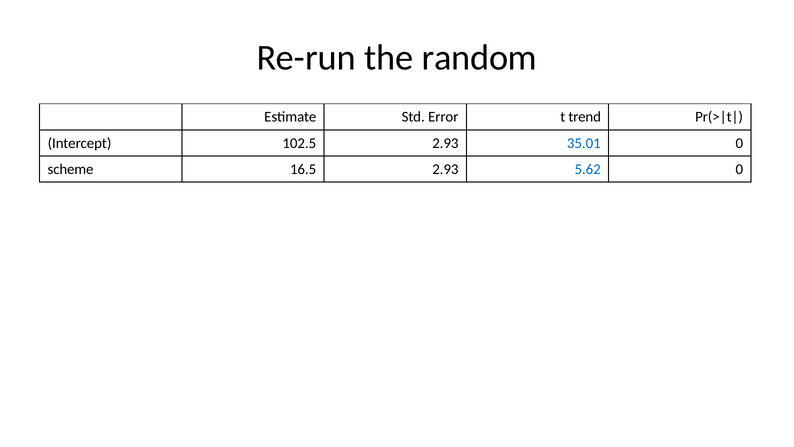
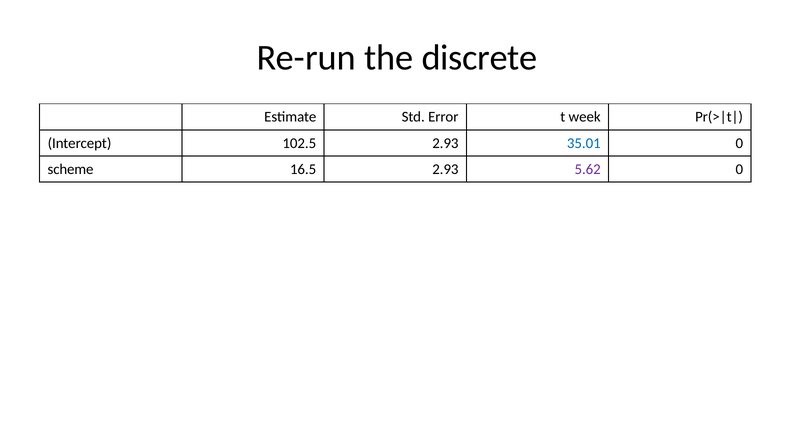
random: random -> discrete (479, 58)
trend: trend -> week (585, 117)
5.62 colour: blue -> purple (588, 169)
